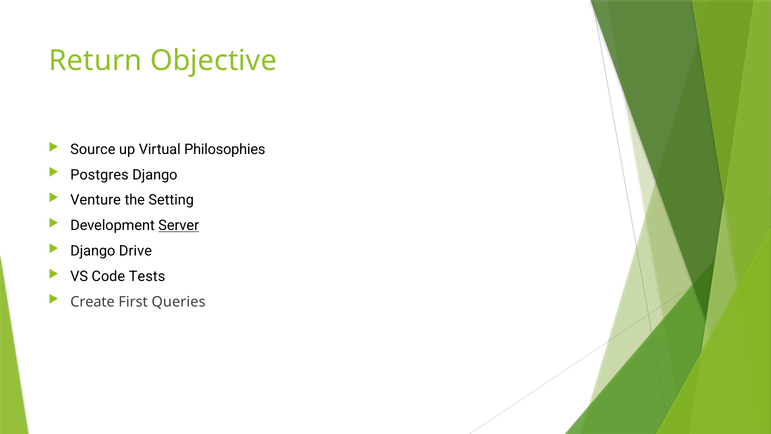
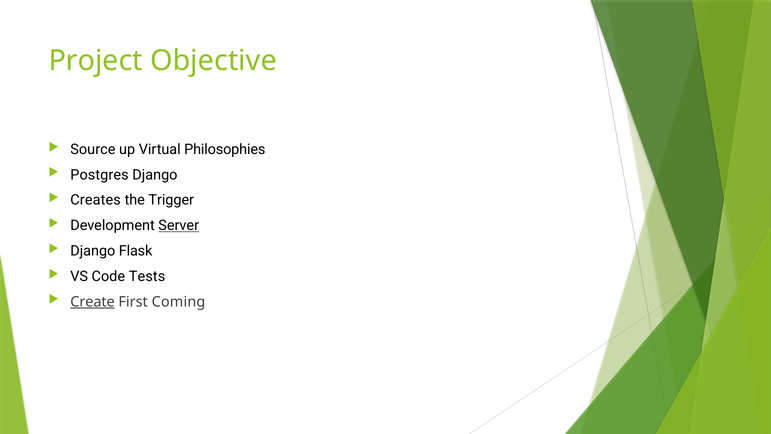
Return: Return -> Project (96, 61)
Venture: Venture -> Creates (96, 200)
Setting: Setting -> Trigger (171, 200)
Drive: Drive -> Flask (136, 251)
Create underline: none -> present (93, 302)
Queries: Queries -> Coming (179, 302)
